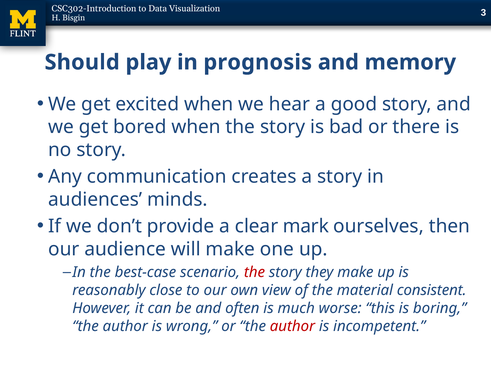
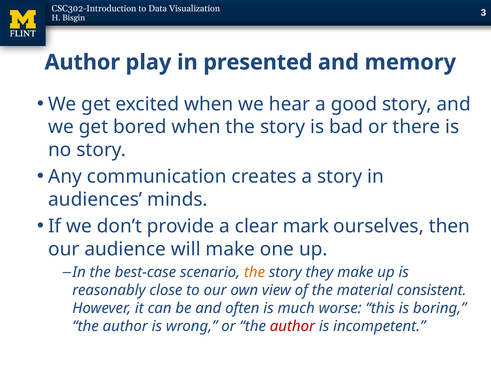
Should: Should -> Author (82, 62)
prognosis: prognosis -> presented (258, 62)
the colour: red -> orange (254, 273)
